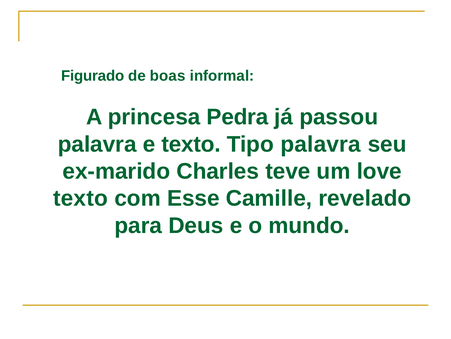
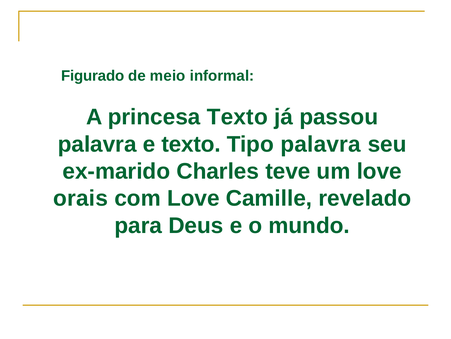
boas: boas -> meio (168, 76)
princesa Pedra: Pedra -> Texto (237, 117)
texto: texto -> orais (81, 198)
com Esse: Esse -> Love (193, 198)
